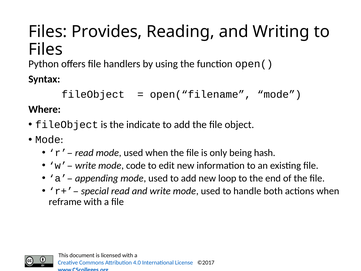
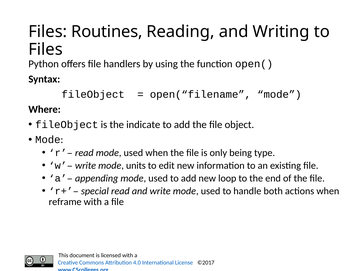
Provides: Provides -> Routines (107, 32)
hash: hash -> type (265, 153)
code: code -> units (136, 165)
